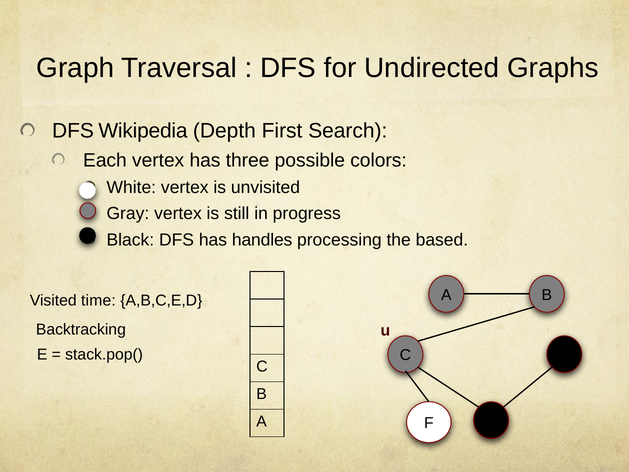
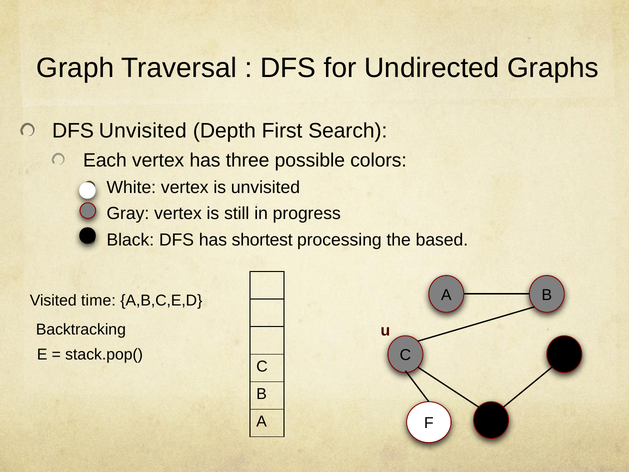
DFS Wikipedia: Wikipedia -> Unvisited (143, 131)
handles: handles -> shortest (262, 240)
